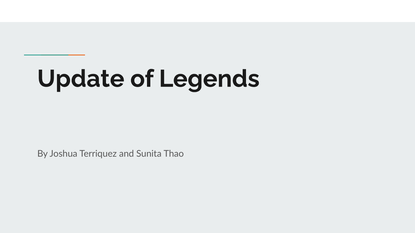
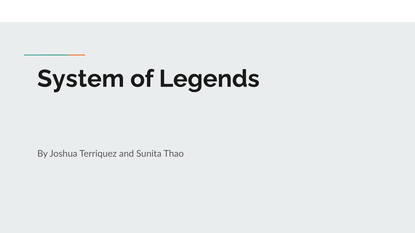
Update: Update -> System (81, 79)
